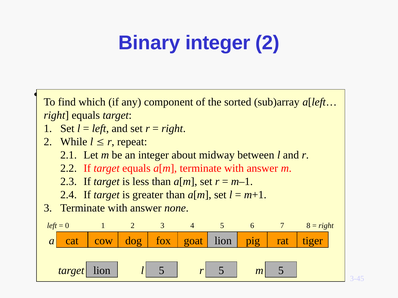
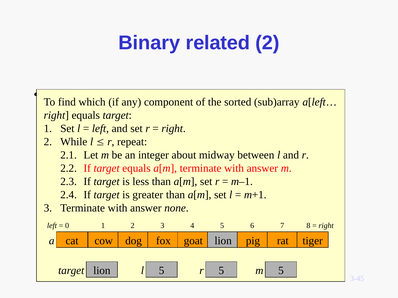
Binary integer: integer -> related (218, 43)
